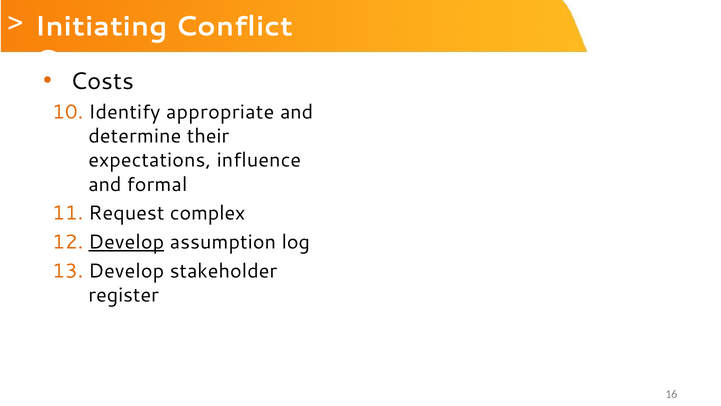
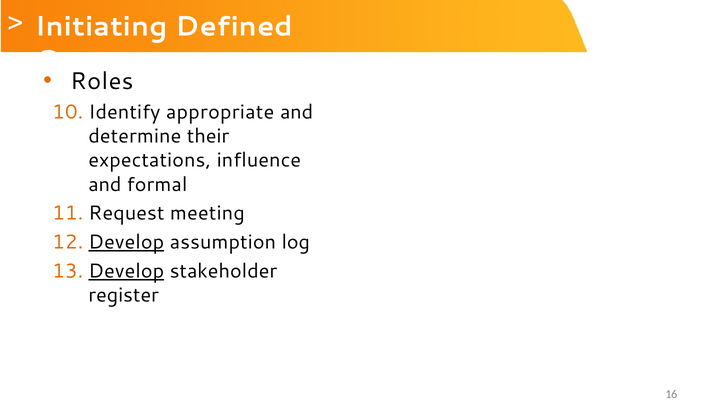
Conflict: Conflict -> Defined (234, 27)
Costs: Costs -> Roles (102, 81)
complex: complex -> meeting (207, 213)
Develop underline: none -> present (126, 271)
